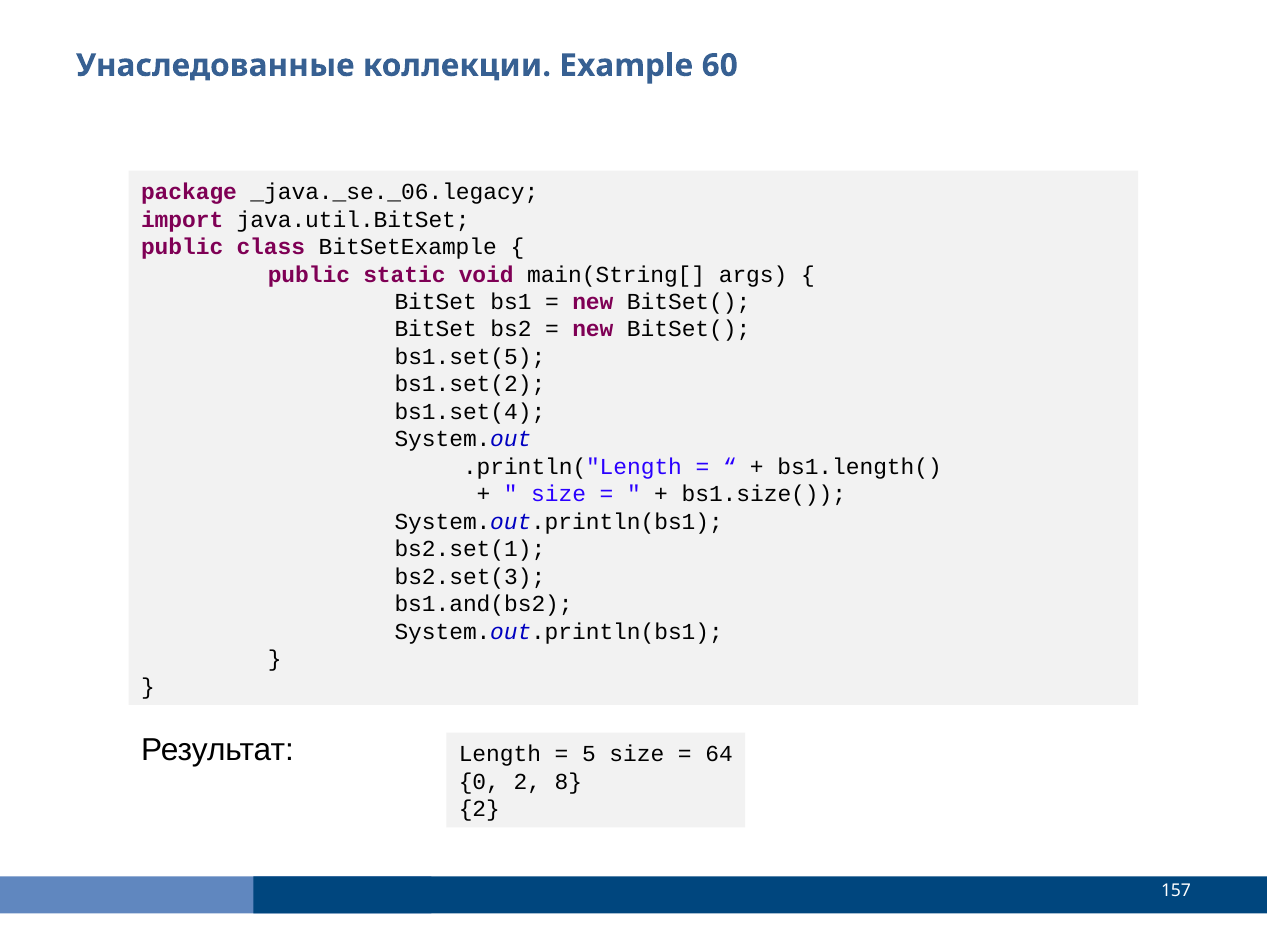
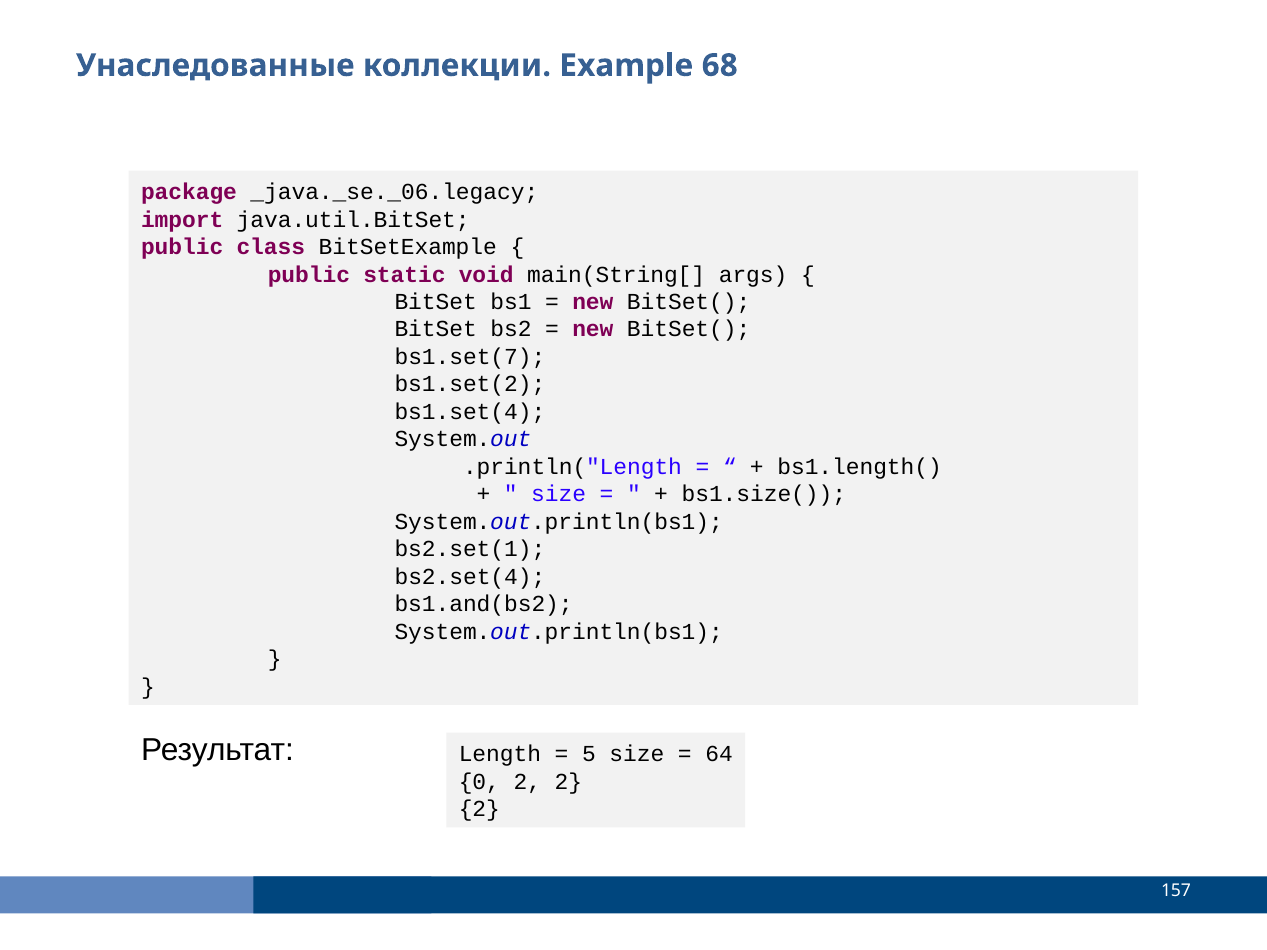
60: 60 -> 68 (720, 66)
bs1.set(5: bs1.set(5 -> bs1.set(7 (470, 357)
bs2.set(3: bs2.set(3 -> bs2.set(4 (470, 577)
0 2 8: 8 -> 2 (568, 782)
